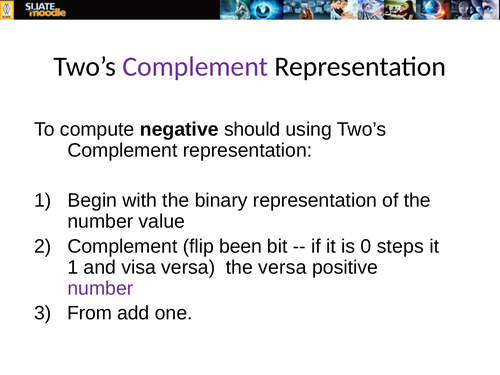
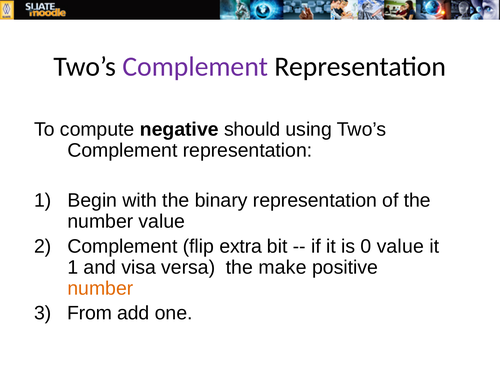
been: been -> extra (241, 246)
0 steps: steps -> value (400, 246)
the versa: versa -> make (282, 267)
number colour: purple -> orange (100, 288)
